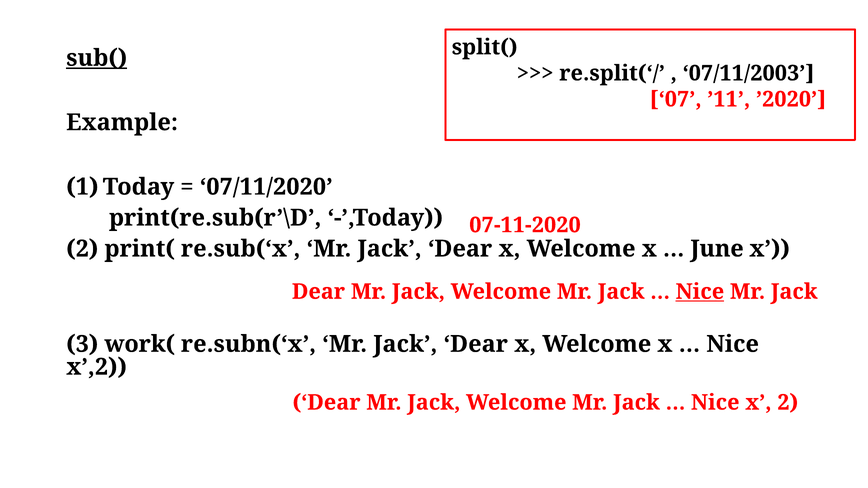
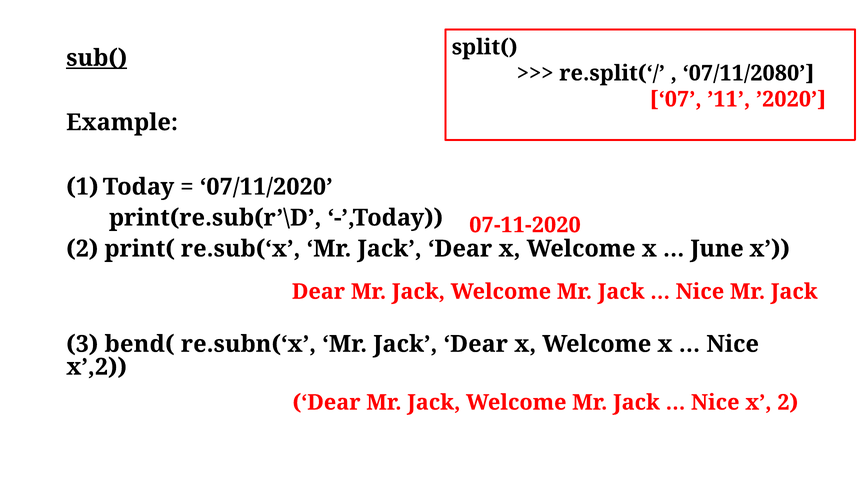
07/11/2003: 07/11/2003 -> 07/11/2080 (748, 73)
Nice underline: present -> none (700, 292)
work(: work( -> bend( (139, 344)
